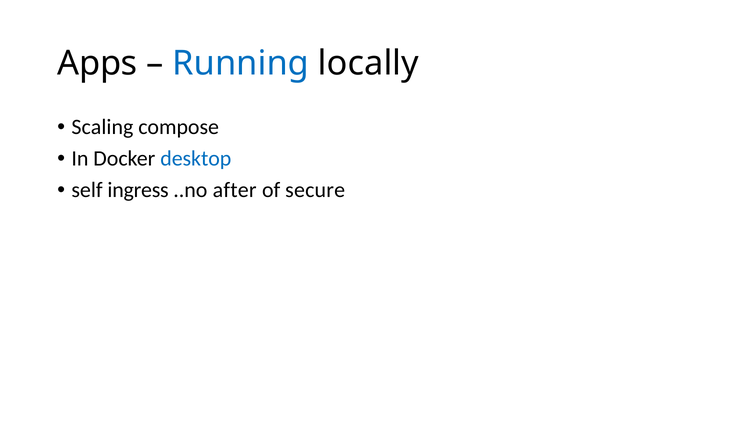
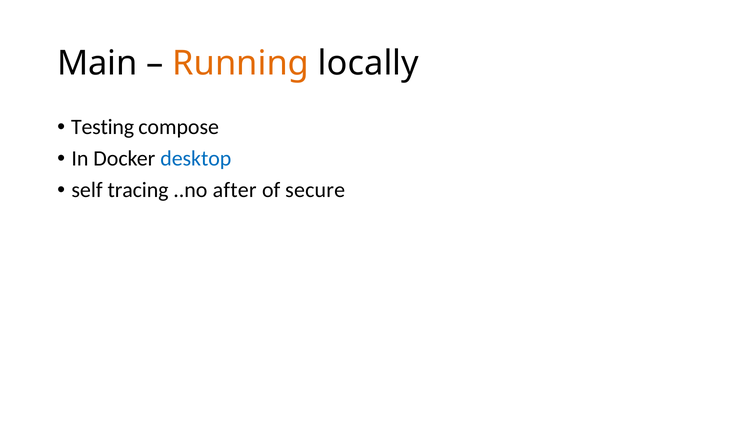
Apps: Apps -> Main (97, 63)
Running colour: blue -> orange (241, 63)
Scaling: Scaling -> Testing (103, 127)
ingress: ingress -> tracing (138, 190)
